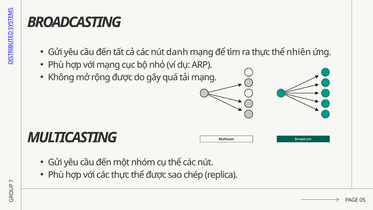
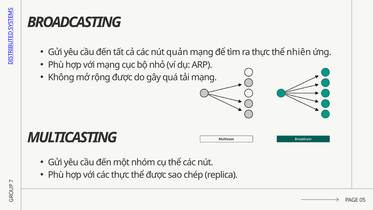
danh: danh -> quản (177, 52)
